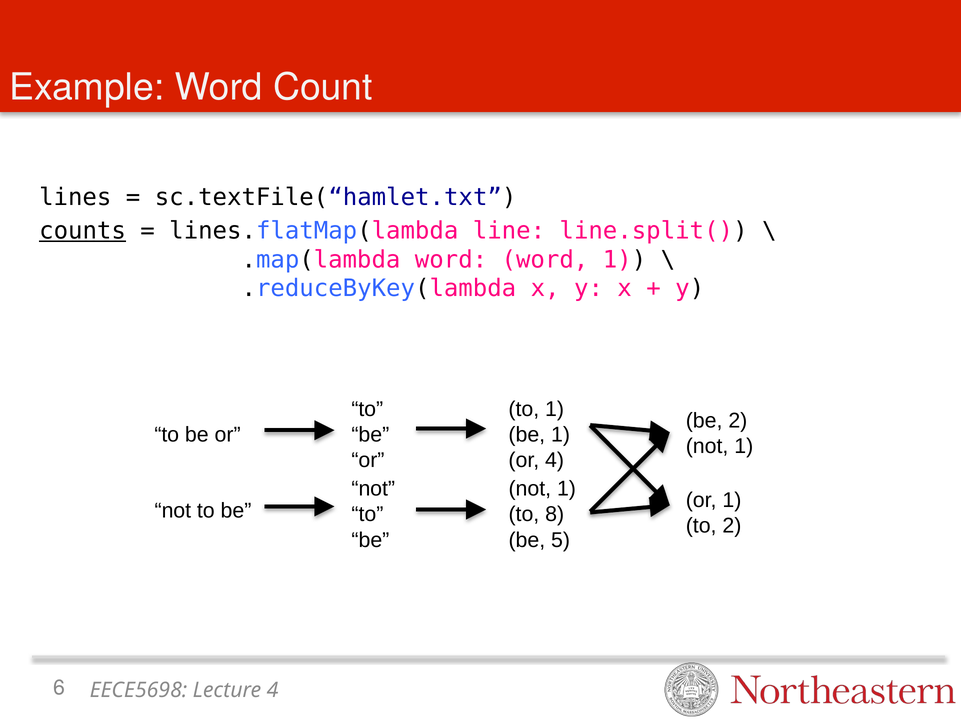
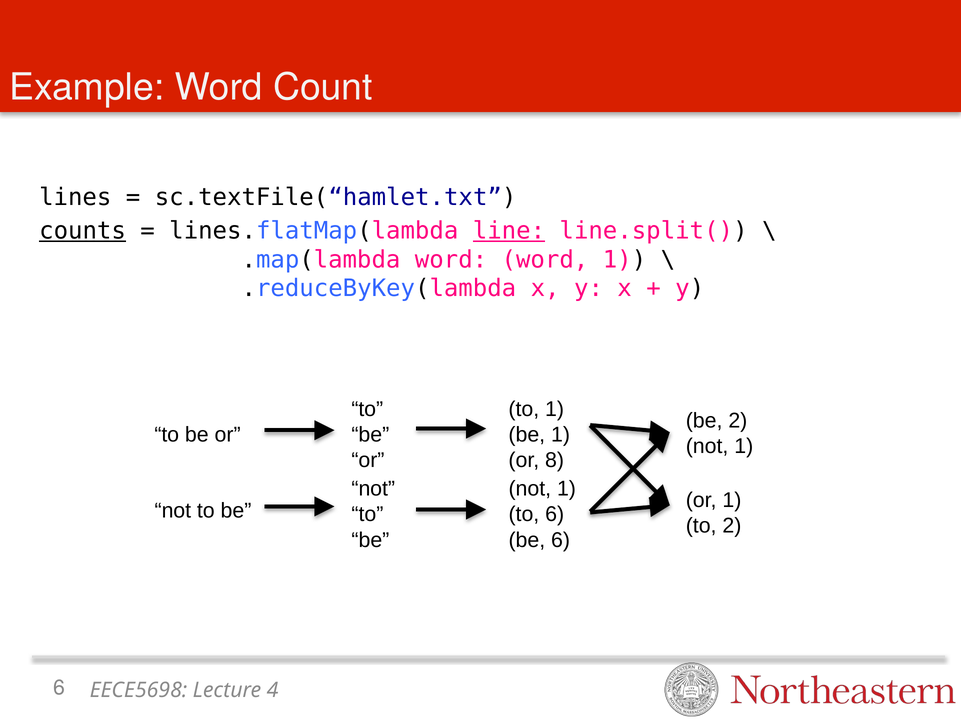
line underline: none -> present (509, 231)
or 4: 4 -> 8 (555, 460)
to 8: 8 -> 6 (555, 514)
be 5: 5 -> 6 (561, 540)
